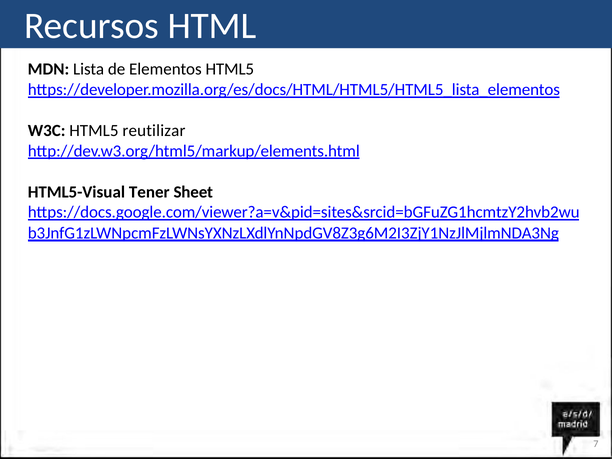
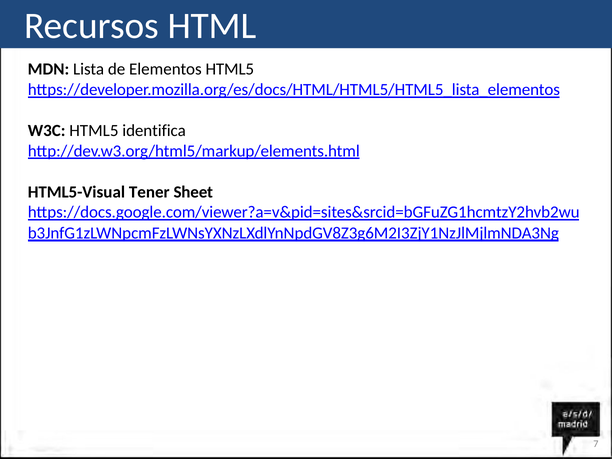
reutilizar: reutilizar -> identifica (154, 131)
